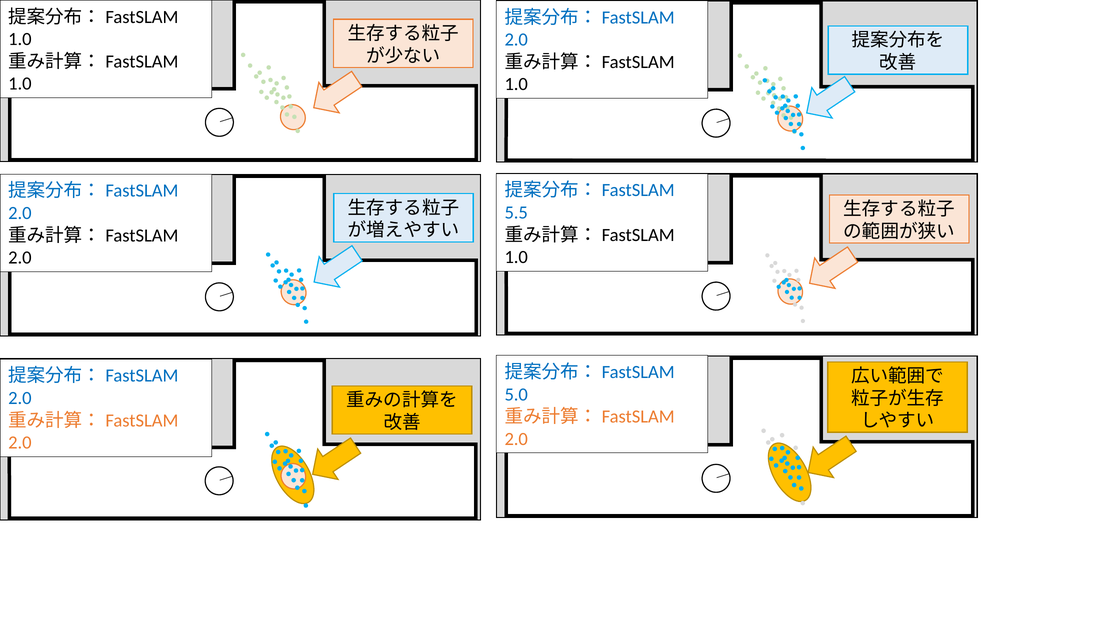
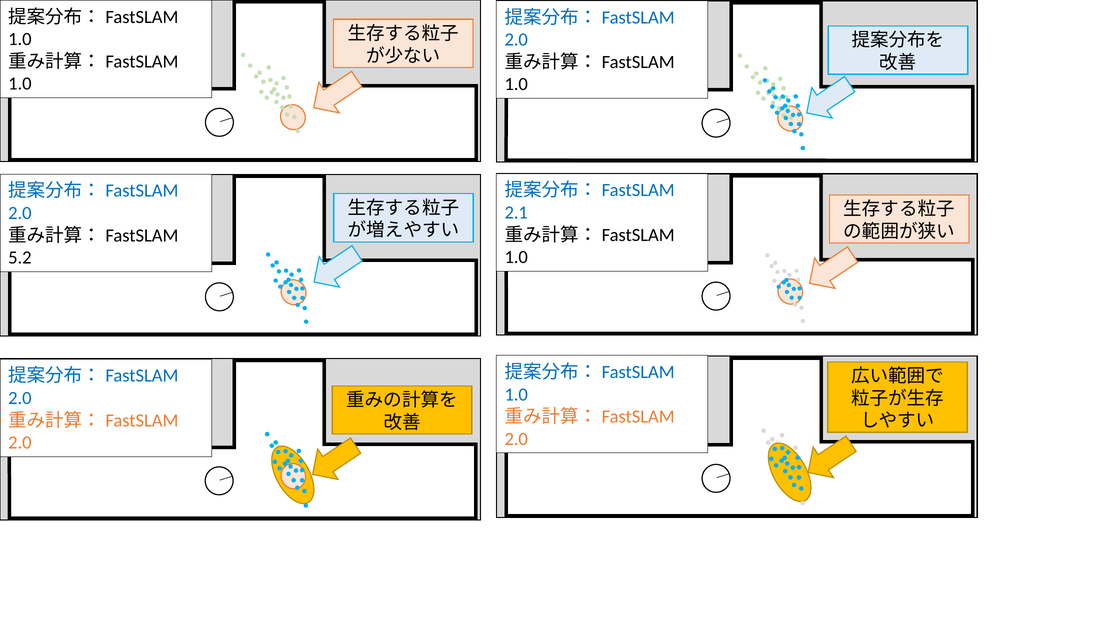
5.5: 5.5 -> 2.1 (516, 213)
2.0: 2.0 -> 5.2 (20, 258)
5.0: 5.0 -> 1.0 (516, 394)
